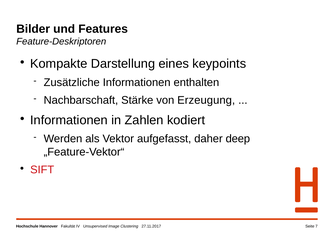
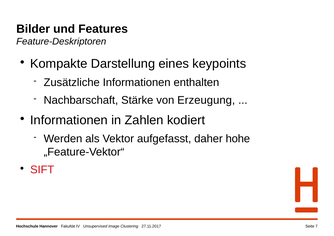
deep: deep -> hohe (238, 139)
